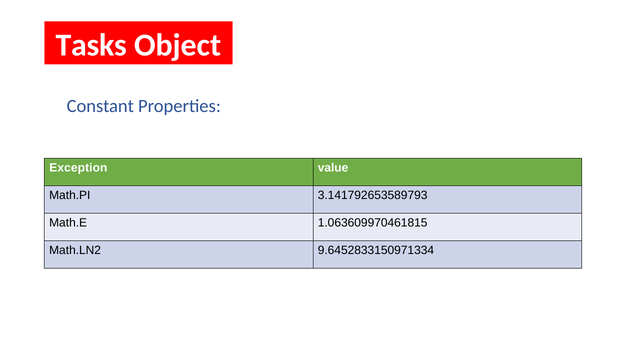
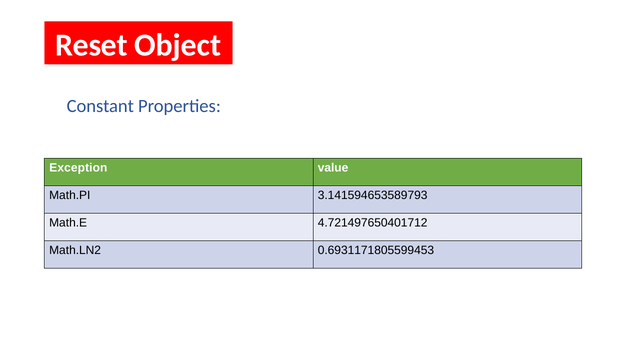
Tasks: Tasks -> Reset (91, 45)
3.141792653589793: 3.141792653589793 -> 3.141594653589793 (373, 195)
1.063609970461815: 1.063609970461815 -> 4.721497650401712 (373, 223)
9.6452833150971334: 9.6452833150971334 -> 0.6931171805599453 (376, 250)
